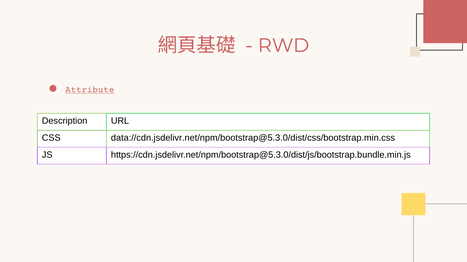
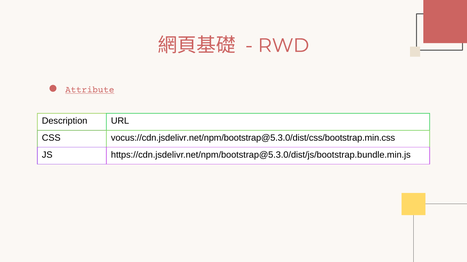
data://cdn.jsdelivr.net/npm/bootstrap@5.3.0/dist/css/bootstrap.min.css: data://cdn.jsdelivr.net/npm/bootstrap@5.3.0/dist/css/bootstrap.min.css -> vocus://cdn.jsdelivr.net/npm/bootstrap@5.3.0/dist/css/bootstrap.min.css (253, 138)
